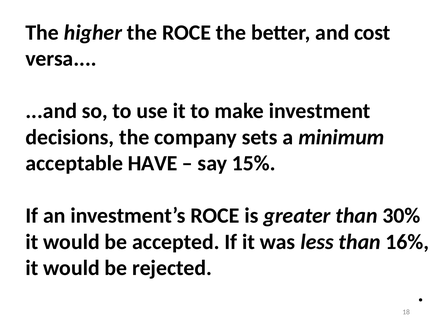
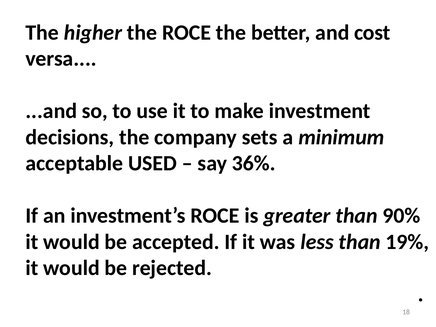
HAVE: HAVE -> USED (152, 163)
15%: 15% -> 36% (254, 163)
30%: 30% -> 90% (402, 216)
16%: 16% -> 19% (407, 242)
